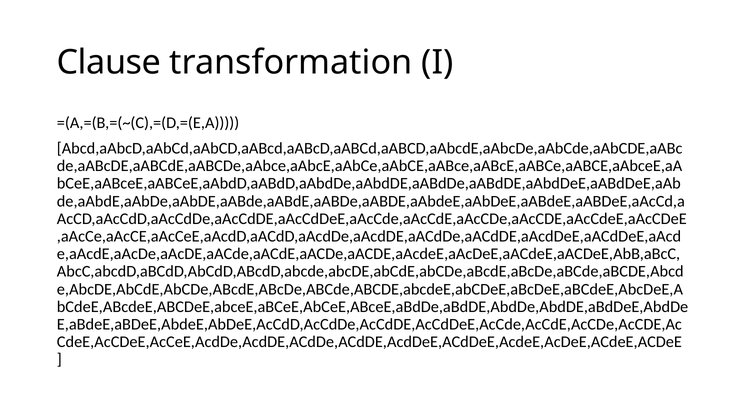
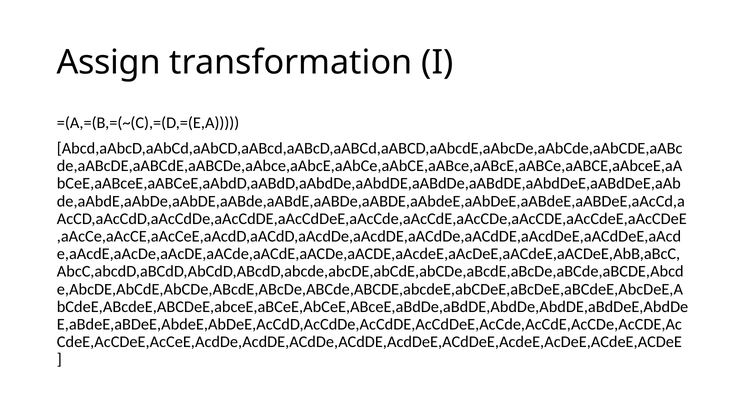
Clause: Clause -> Assign (109, 63)
